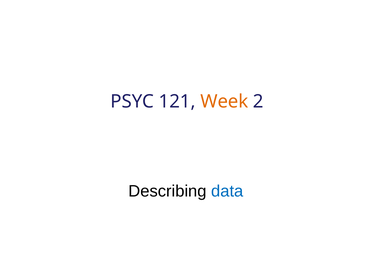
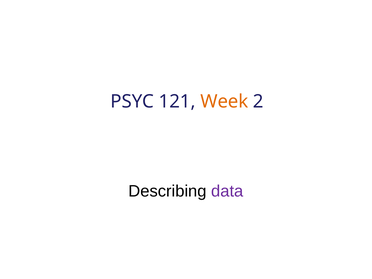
data colour: blue -> purple (227, 191)
